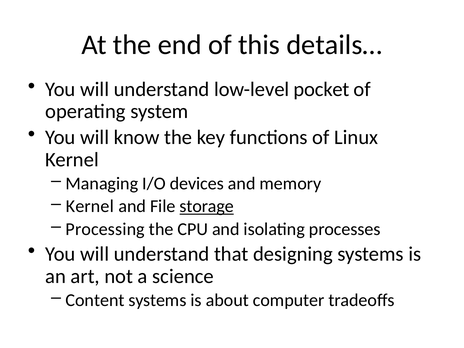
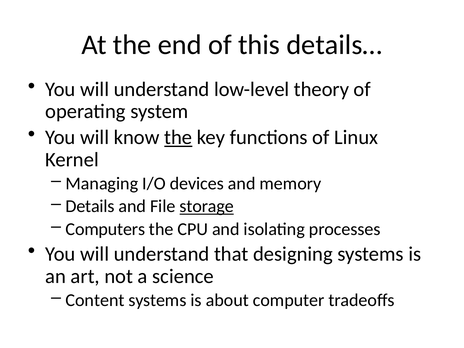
pocket: pocket -> theory (322, 89)
the underline: none -> present (178, 137)
Kernel: Kernel -> Details (90, 206)
Processing: Processing -> Computers (105, 229)
